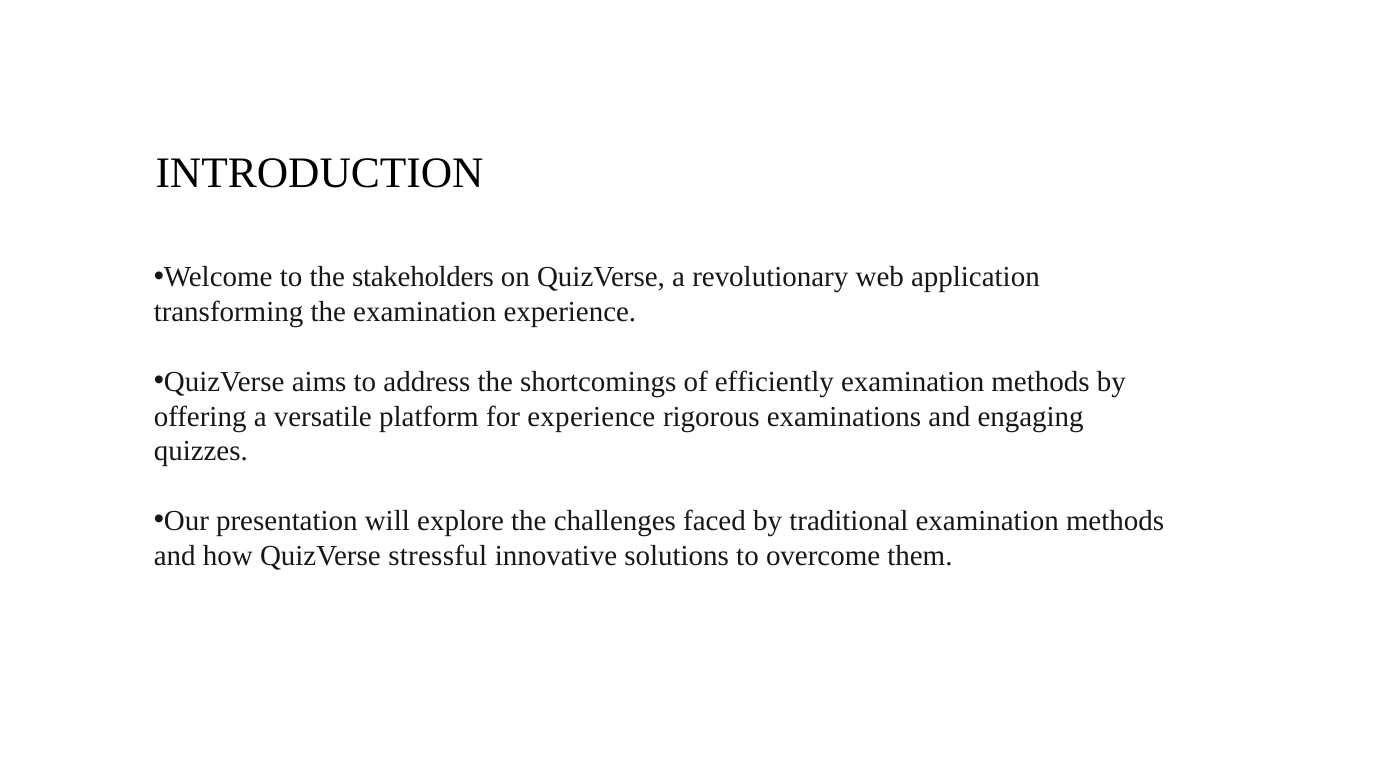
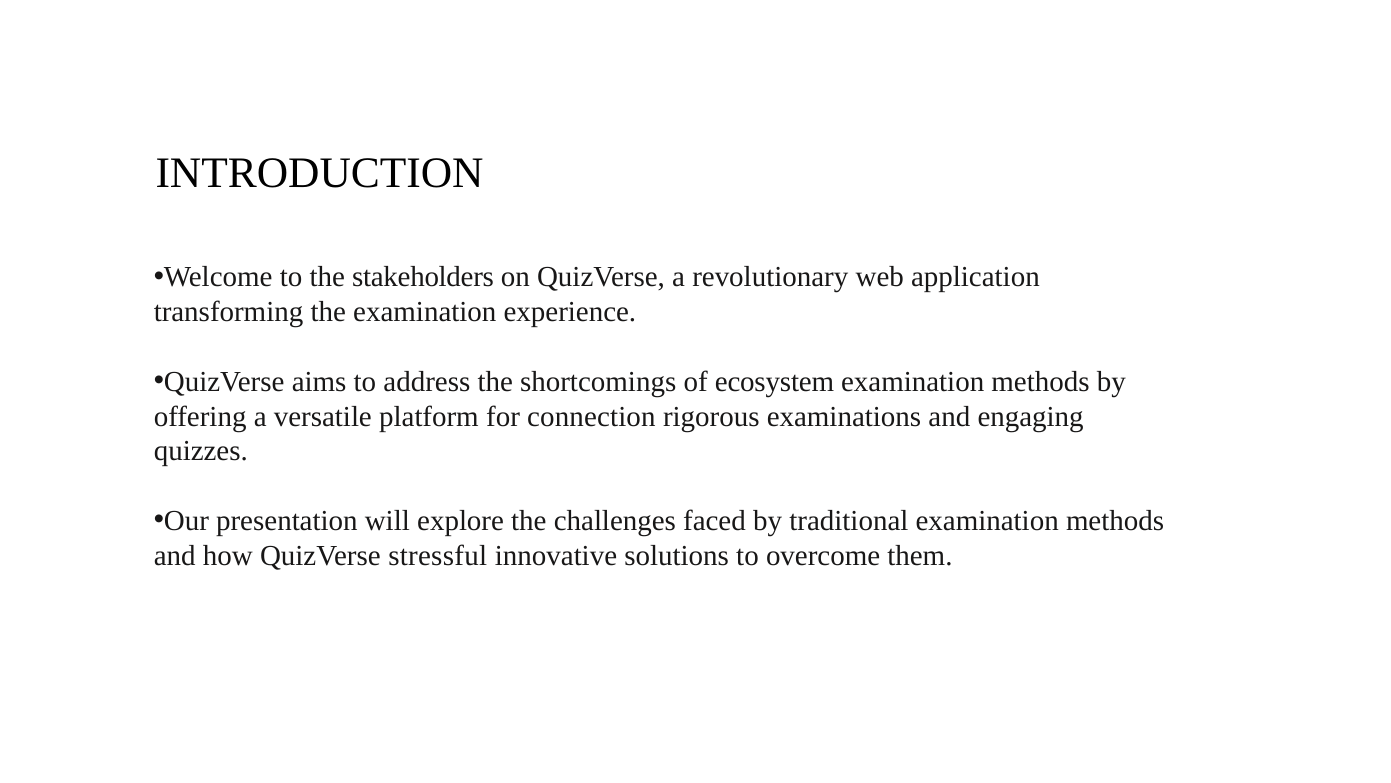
efficiently: efficiently -> ecosystem (774, 381)
for experience: experience -> connection (591, 416)
